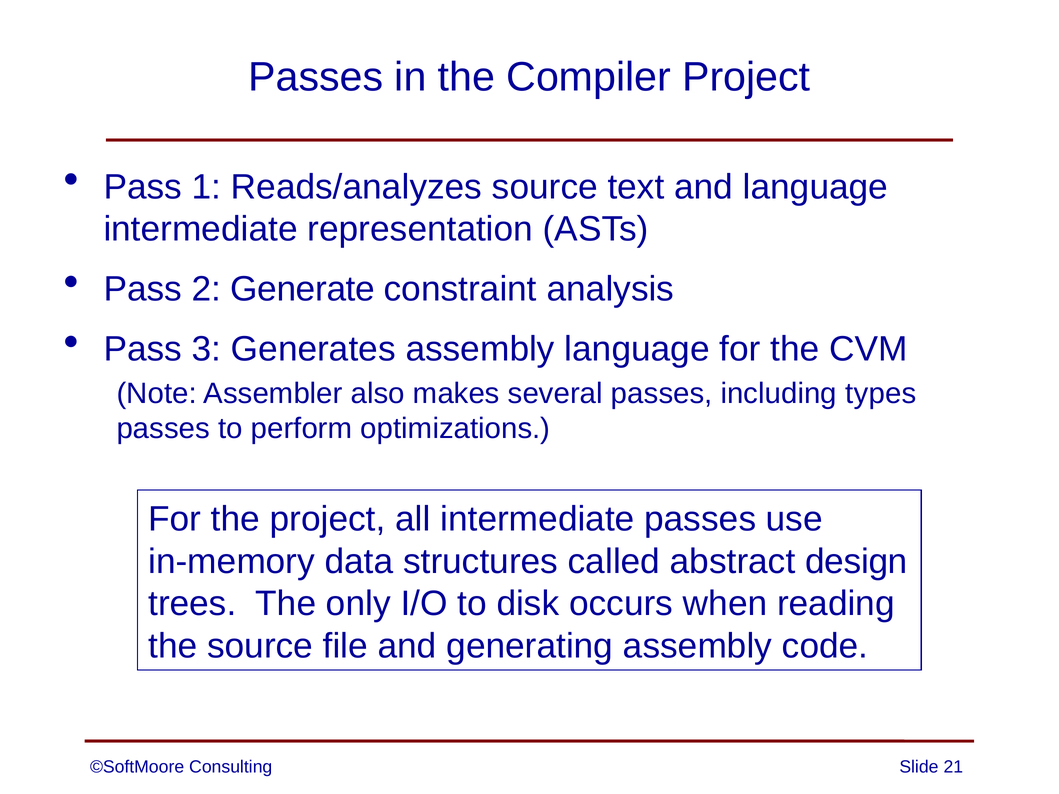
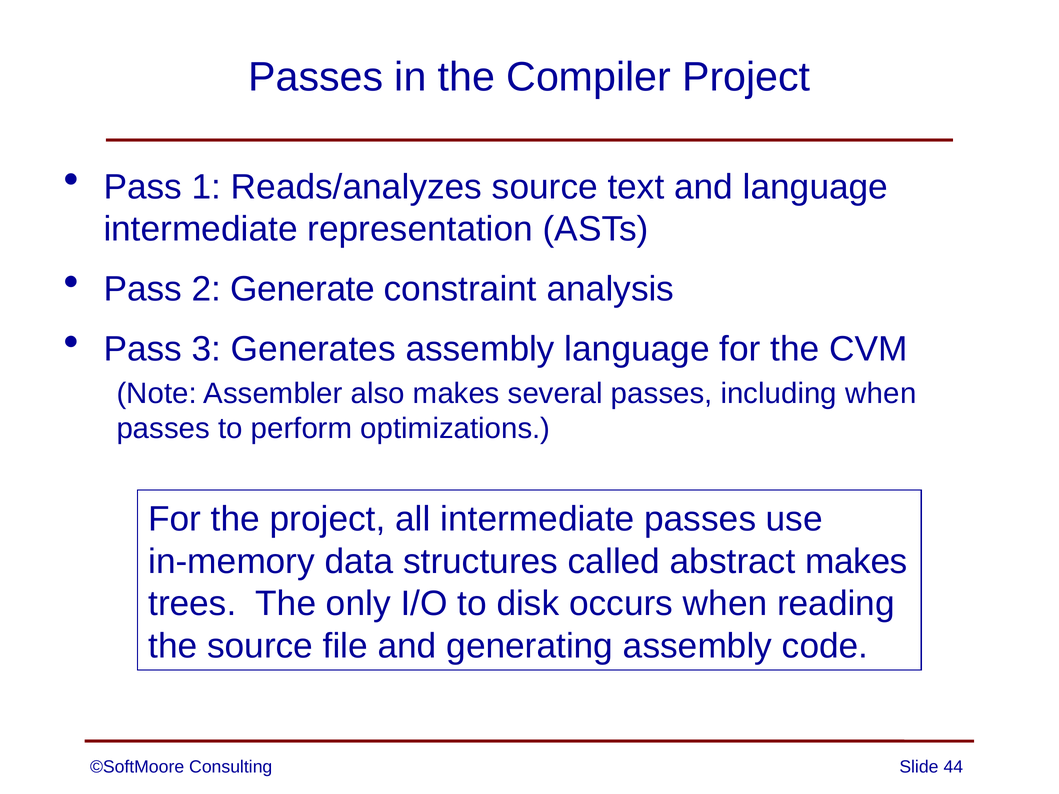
including types: types -> when (881, 394)
abstract design: design -> makes (856, 562)
21: 21 -> 44 (953, 767)
